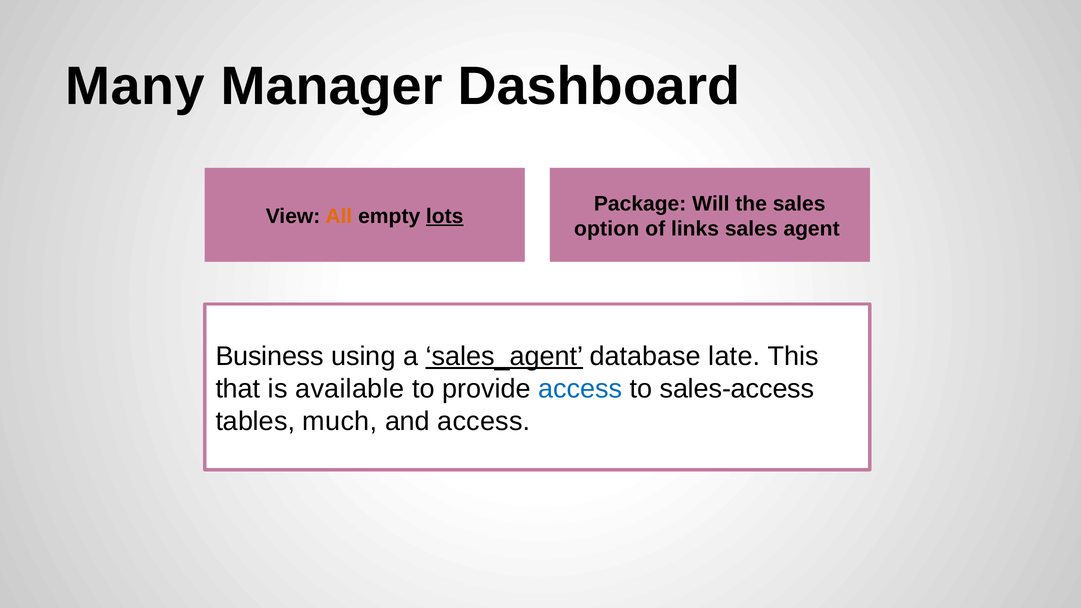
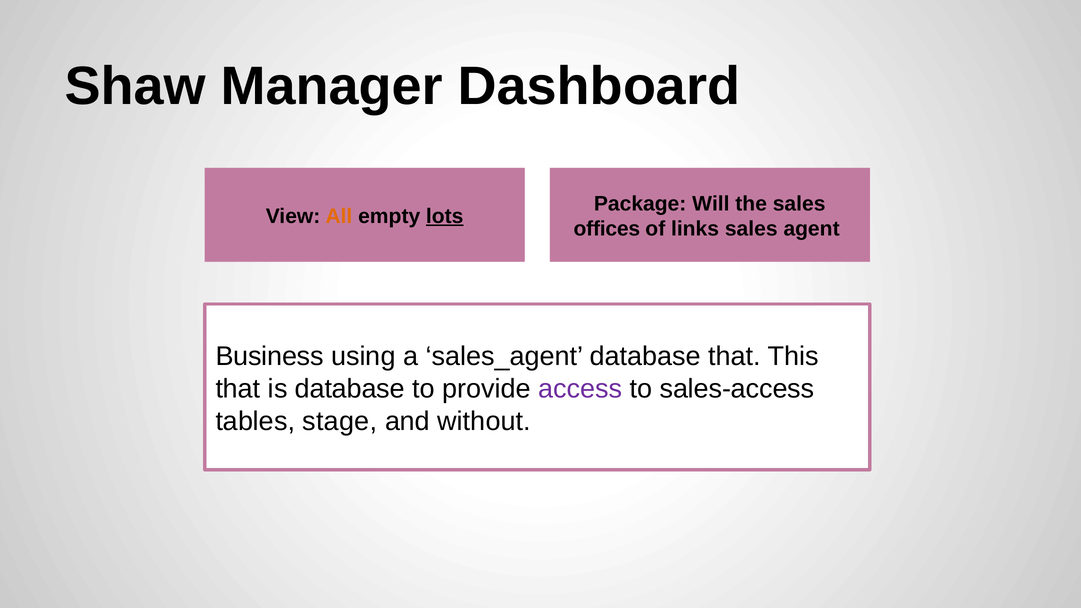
Many: Many -> Shaw (135, 86)
option: option -> offices (607, 229)
sales_agent underline: present -> none (504, 356)
database late: late -> that (734, 356)
is available: available -> database (350, 389)
access colour: blue -> purple (580, 389)
much: much -> stage (340, 421)
and access: access -> without (484, 421)
